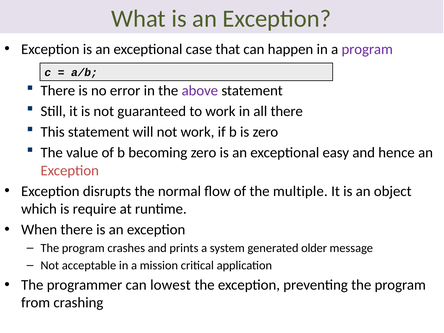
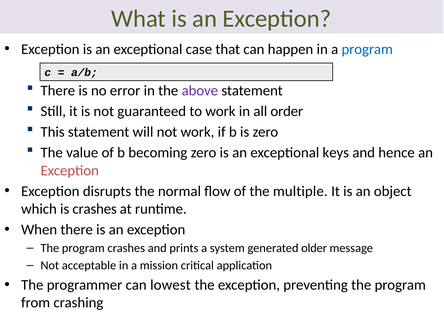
program colour: purple -> blue (367, 49)
all there: there -> order (287, 111)
easy: easy -> keys (336, 153)
is require: require -> crashes (95, 209)
